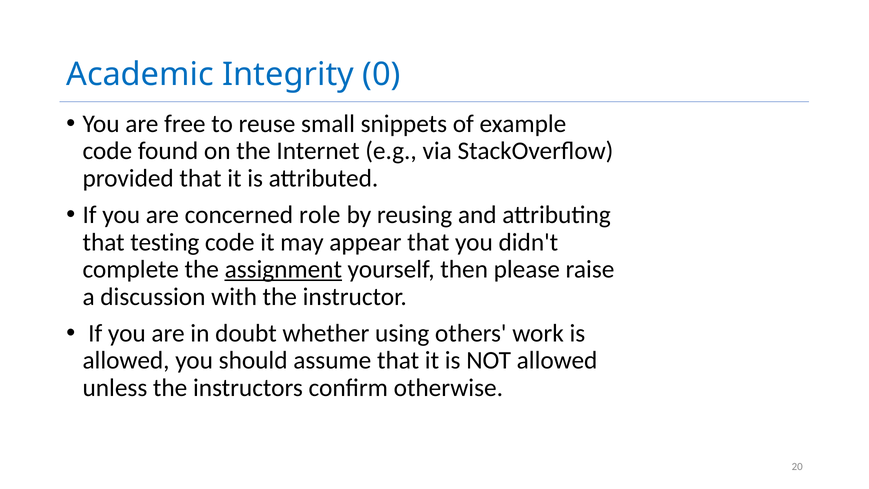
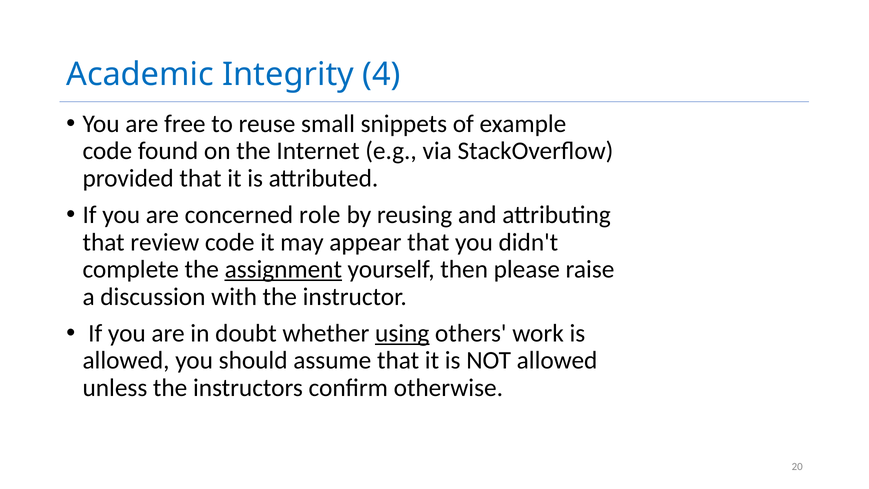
0: 0 -> 4 (381, 75)
testing: testing -> review (165, 242)
using underline: none -> present (402, 333)
